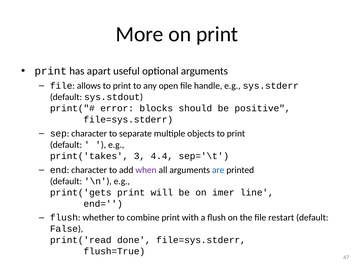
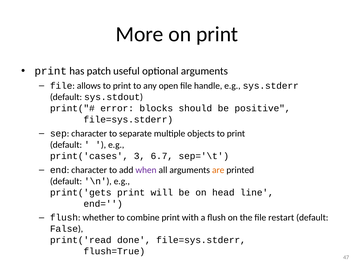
apart: apart -> patch (99, 71)
print('takes: print('takes -> print('cases (89, 156)
4.4: 4.4 -> 6.7 (162, 156)
are colour: blue -> orange (218, 170)
imer: imer -> head (223, 192)
